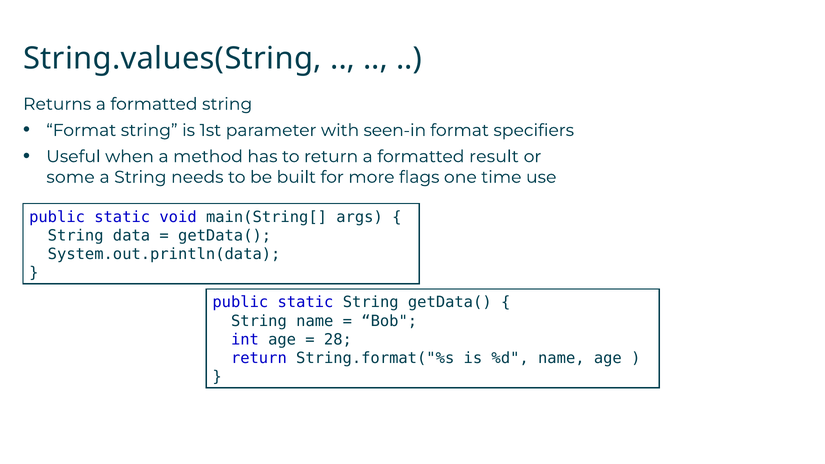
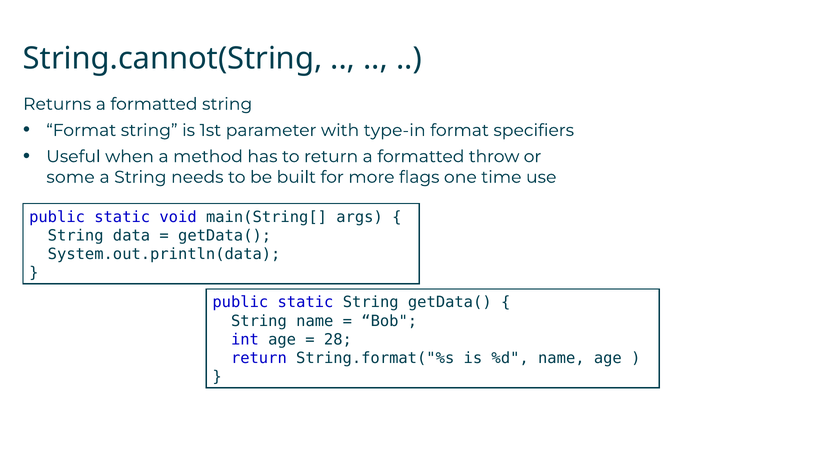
String.values(String: String.values(String -> String.cannot(String (173, 59)
seen-in: seen-in -> type-in (395, 130)
result: result -> throw (494, 157)
